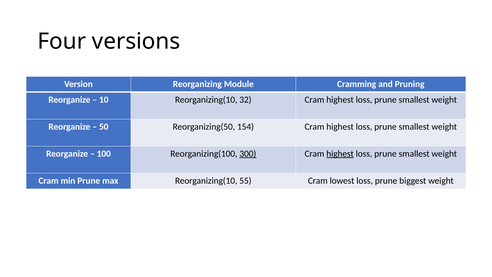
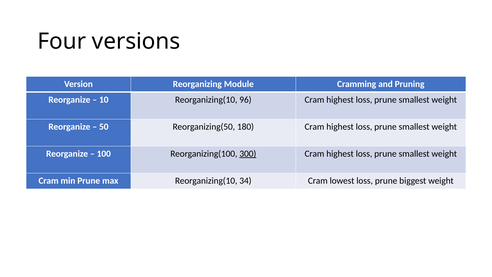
32: 32 -> 96 (245, 100)
154: 154 -> 180 (245, 127)
highest underline: present -> none (340, 154)
55: 55 -> 34 (245, 181)
